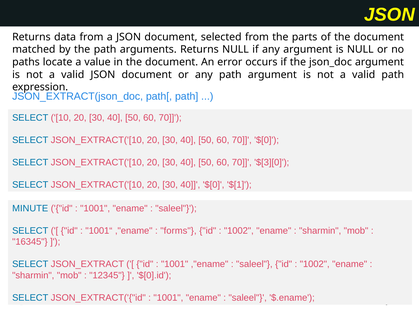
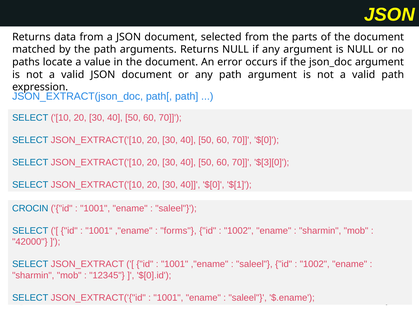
MINUTE: MINUTE -> CROCIN (30, 209)
16345: 16345 -> 42000 (30, 242)
